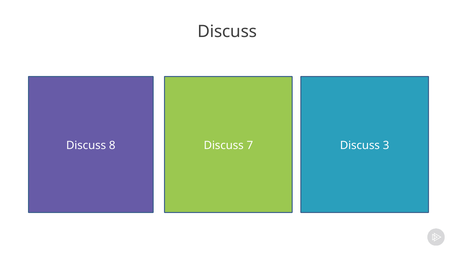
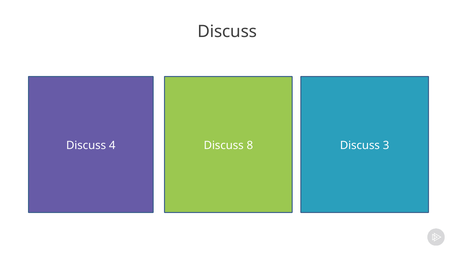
8: 8 -> 4 (112, 145)
7: 7 -> 8 (250, 145)
